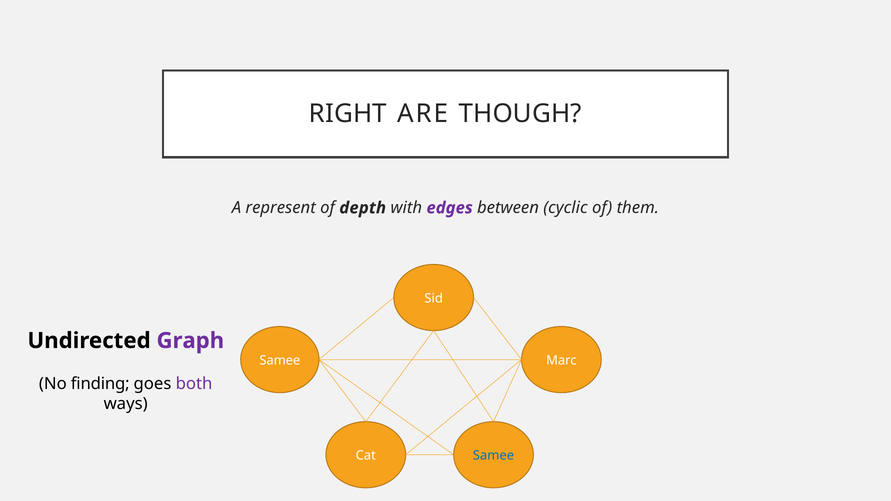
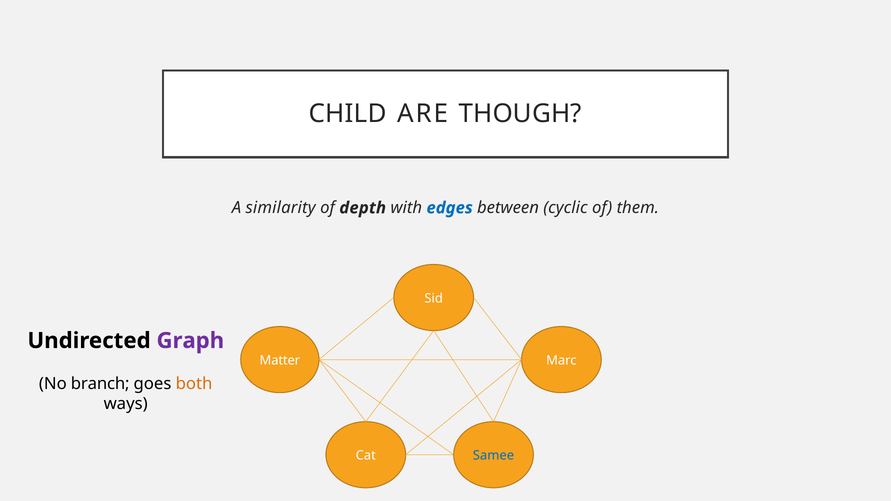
RIGHT: RIGHT -> CHILD (348, 114)
represent: represent -> similarity (281, 208)
edges colour: purple -> blue (450, 208)
Samee: Samee -> Matter (280, 361)
finding: finding -> branch (100, 384)
both colour: purple -> orange (194, 384)
